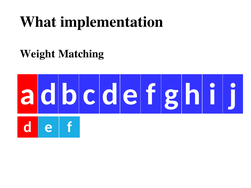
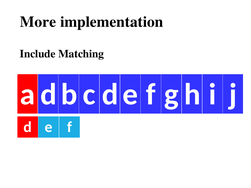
What: What -> More (38, 22)
Weight: Weight -> Include (38, 54)
